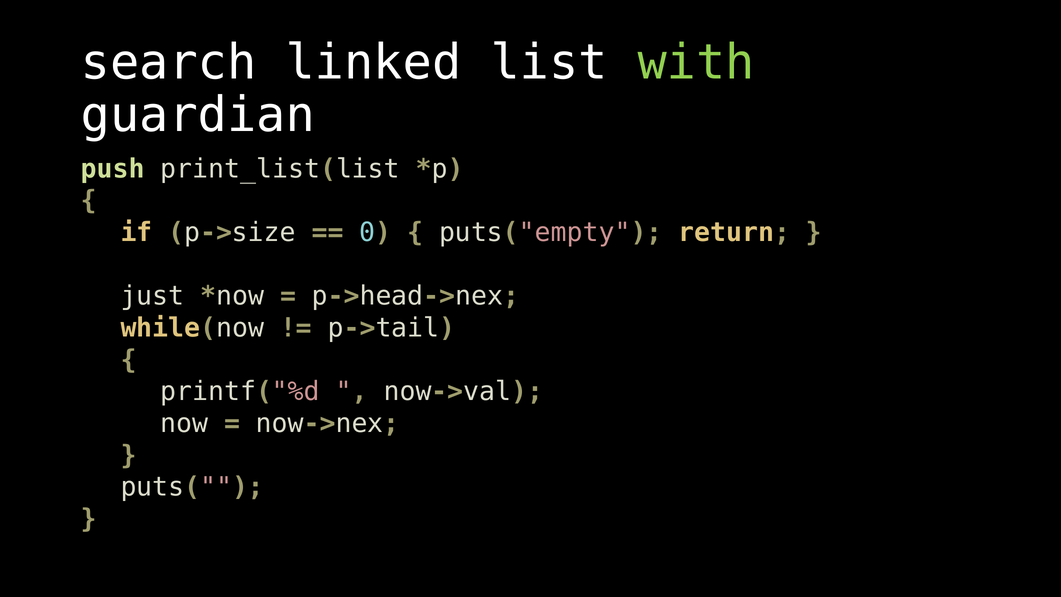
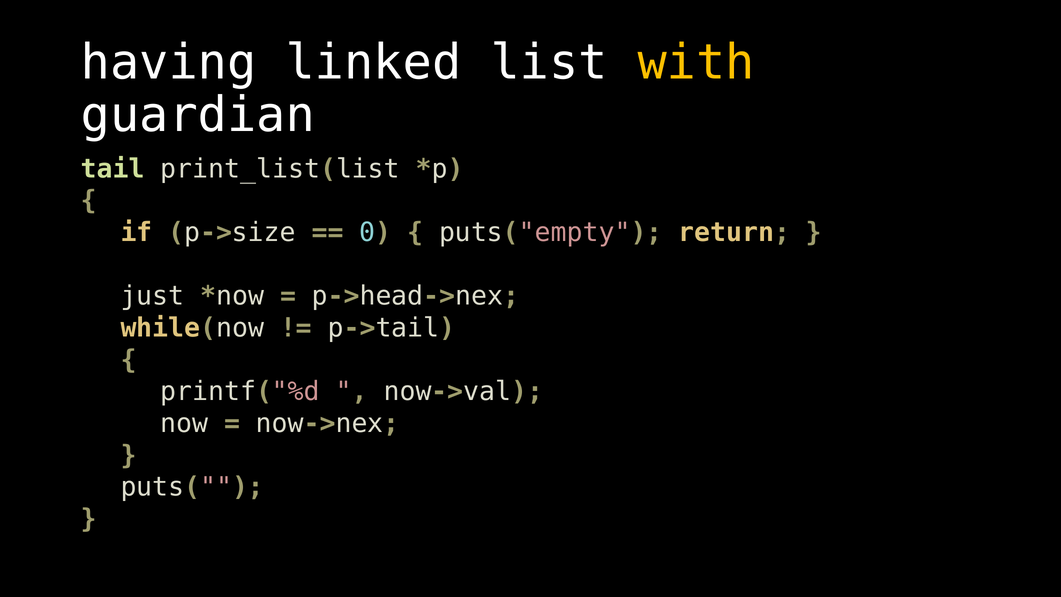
search: search -> having (169, 63)
with colour: light green -> yellow (696, 63)
push: push -> tail (113, 169)
